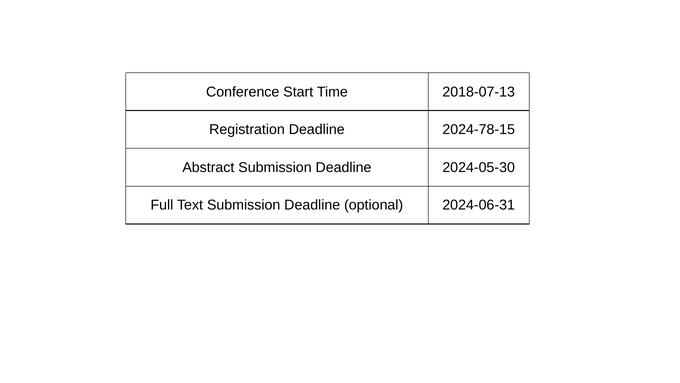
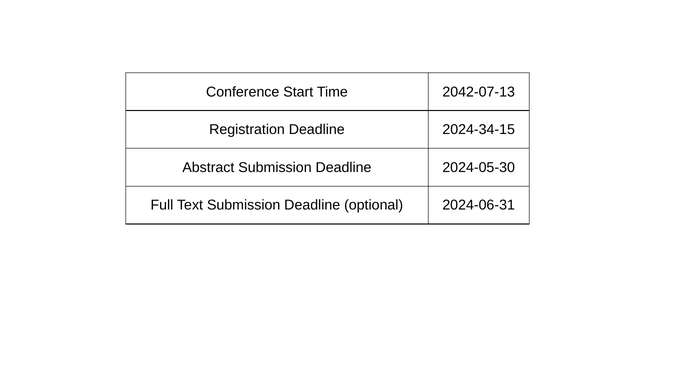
2018-07-13: 2018-07-13 -> 2042-07-13 (479, 92)
2024-78-15: 2024-78-15 -> 2024-34-15 (479, 130)
